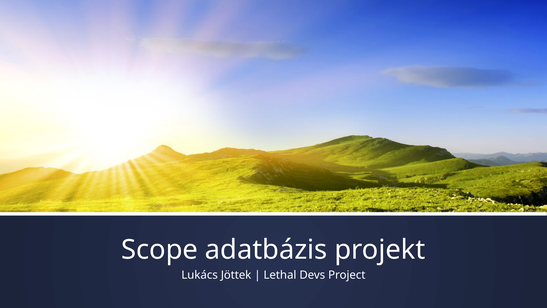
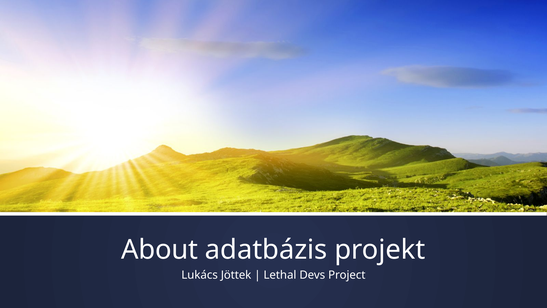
Scope: Scope -> About (160, 250)
